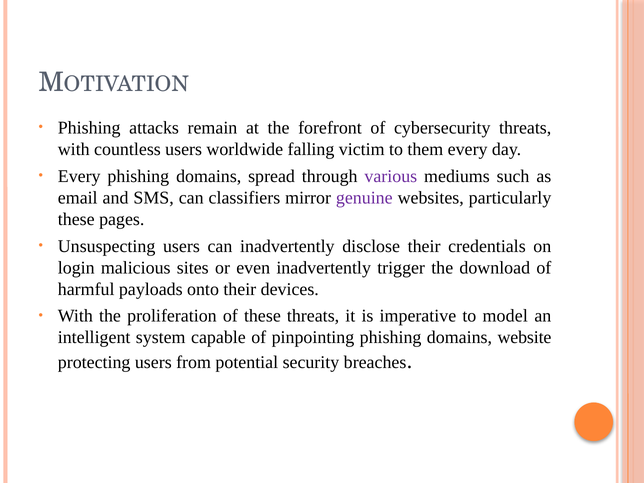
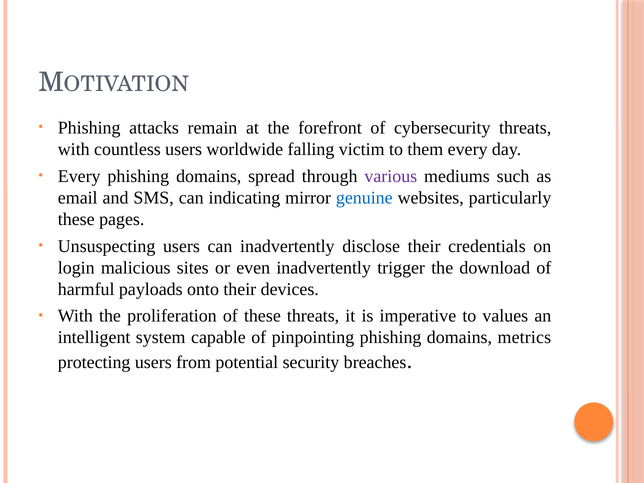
classifiers: classifiers -> indicating (244, 198)
genuine colour: purple -> blue (364, 198)
model: model -> values (505, 316)
website: website -> metrics (524, 338)
